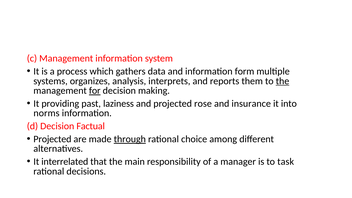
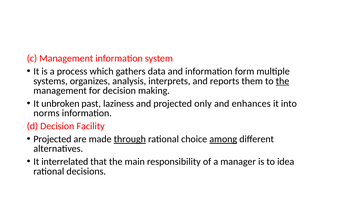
for underline: present -> none (95, 91)
providing: providing -> unbroken (60, 104)
rose: rose -> only (203, 104)
insurance: insurance -> enhances (251, 104)
Factual: Factual -> Facility (91, 126)
among underline: none -> present (223, 139)
task: task -> idea (286, 162)
